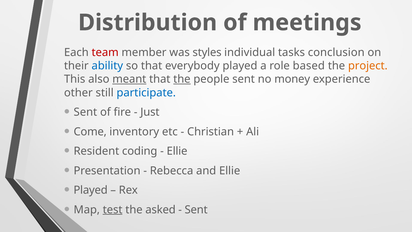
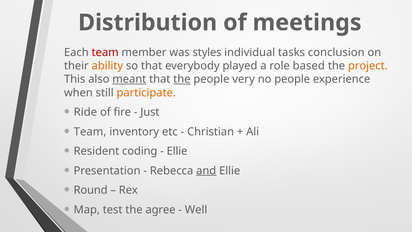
ability colour: blue -> orange (107, 66)
people sent: sent -> very (244, 79)
no money: money -> people (292, 79)
other: other -> when (78, 93)
participate colour: blue -> orange (146, 93)
Sent: Sent -> Ride (85, 112)
Come: Come -> Team (90, 132)
and underline: none -> present (206, 171)
Played: Played -> Round (91, 190)
test underline: present -> none (113, 209)
asked: asked -> agree (161, 209)
Sent: Sent -> Well (196, 209)
